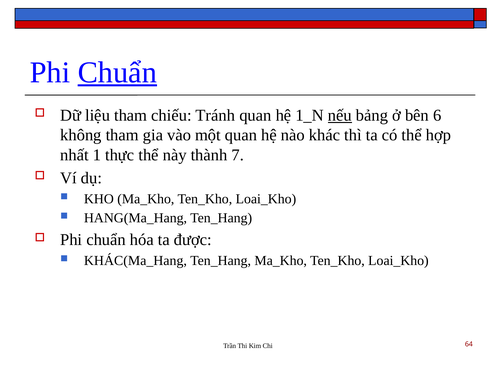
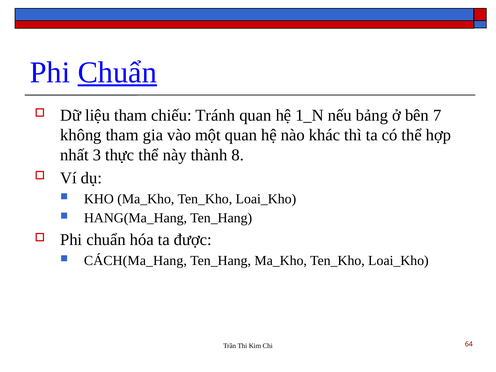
nếu underline: present -> none (340, 115)
6: 6 -> 7 (437, 115)
1: 1 -> 3 (97, 155)
7: 7 -> 8 (238, 155)
KHÁC(Ma_Hang: KHÁC(Ma_Hang -> CÁCH(Ma_Hang (135, 261)
